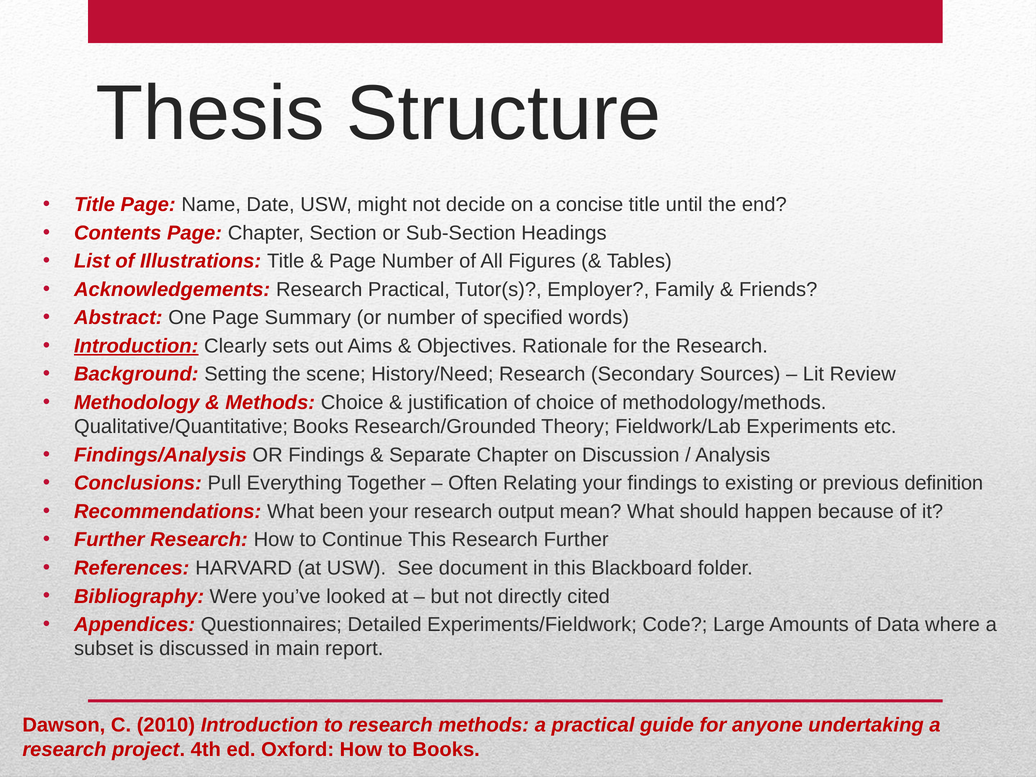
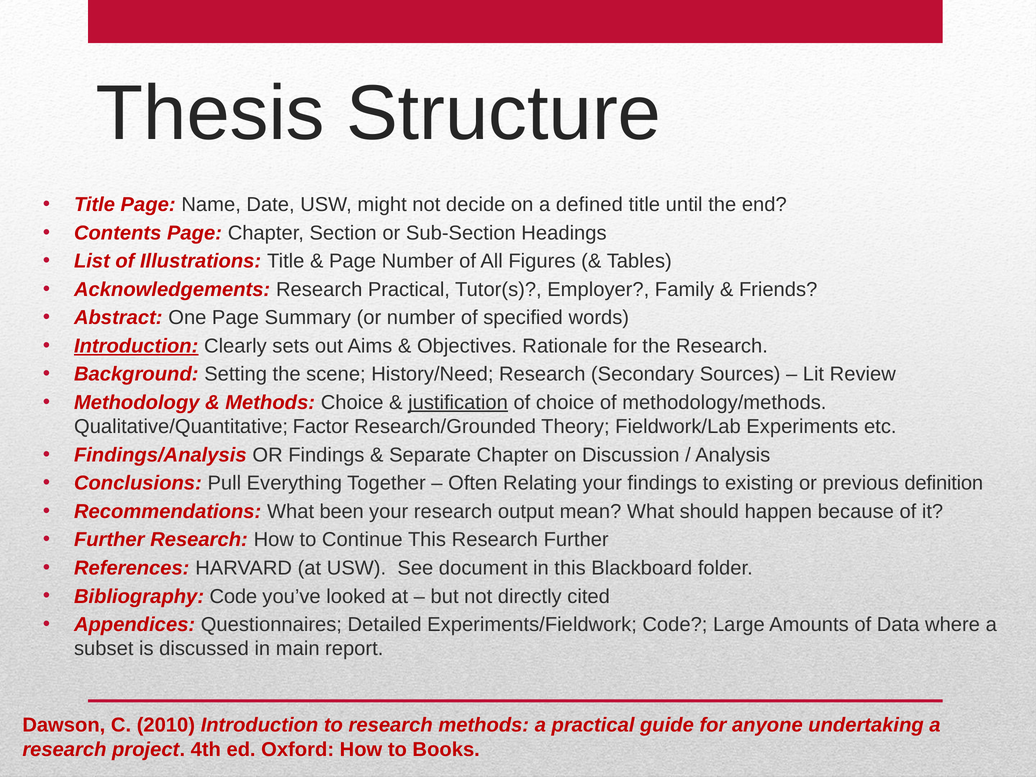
concise: concise -> defined (589, 205)
justification underline: none -> present (458, 403)
Qualitative/Quantitative Books: Books -> Factor (321, 427)
Bibliography Were: Were -> Code (233, 596)
